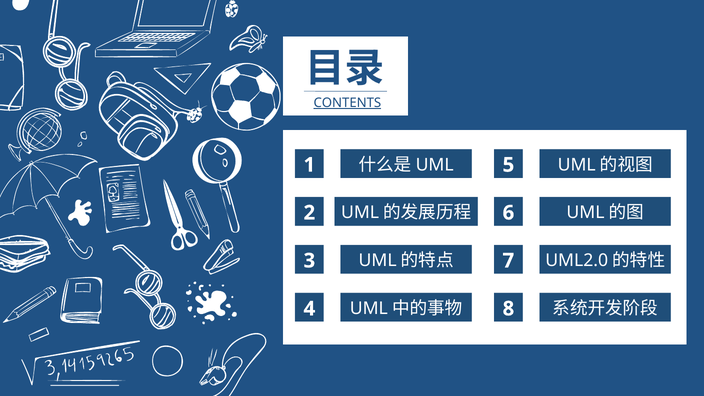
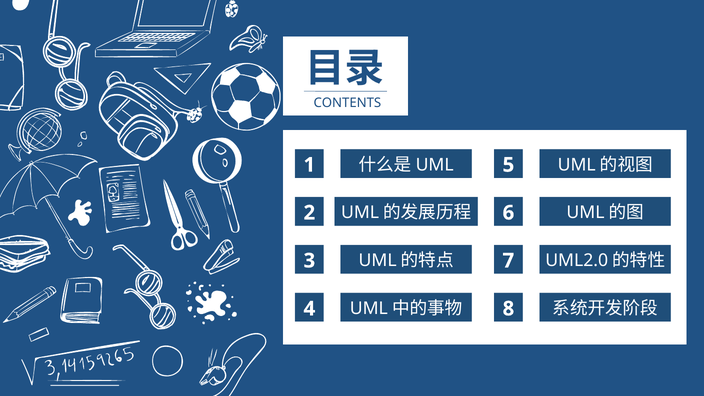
CONTENTS underline: present -> none (347, 103)
